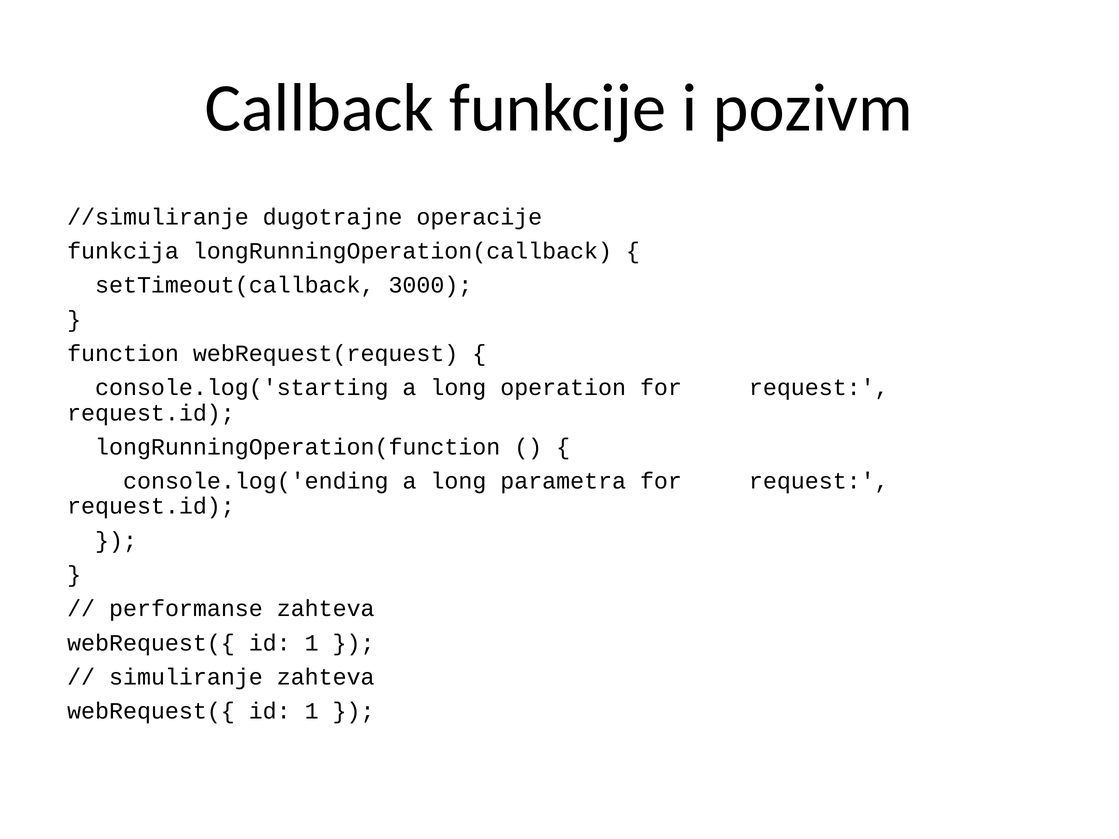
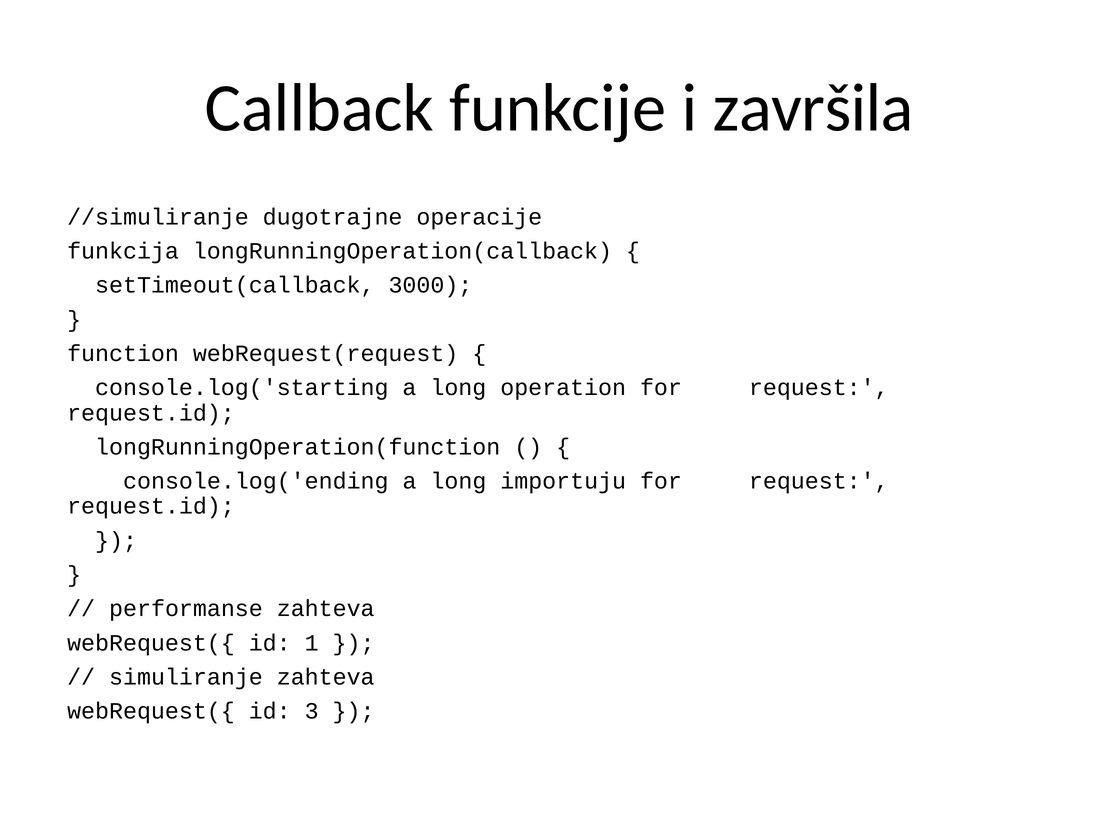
pozivm: pozivm -> završila (813, 108)
parametra: parametra -> importuju (563, 481)
1: 1 -> 3 (312, 711)
